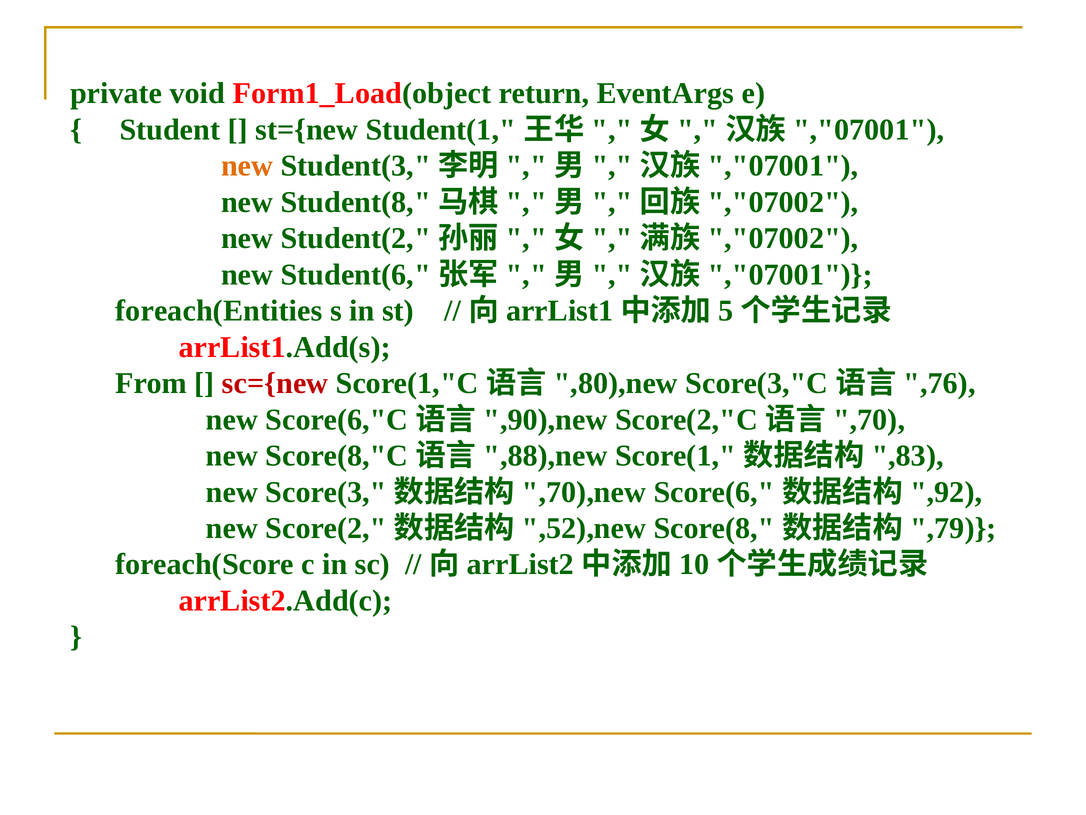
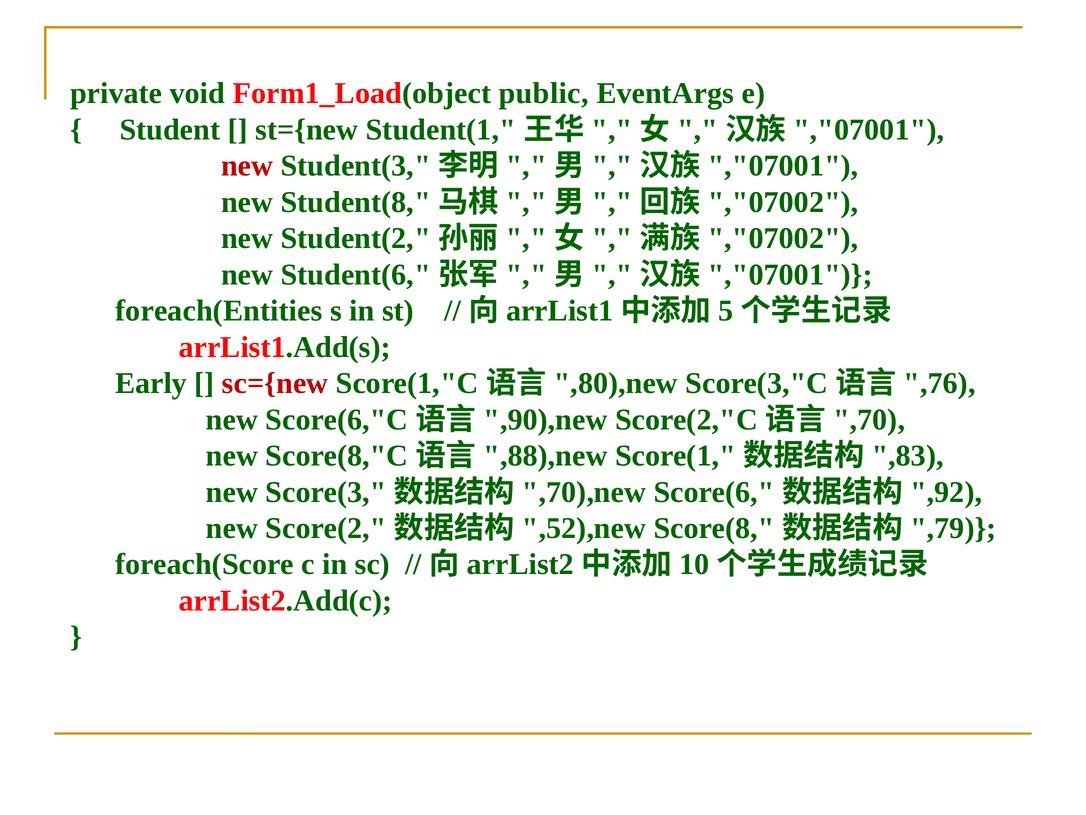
return: return -> public (544, 93)
new colour: orange -> red (247, 166)
From: From -> Early (151, 383)
